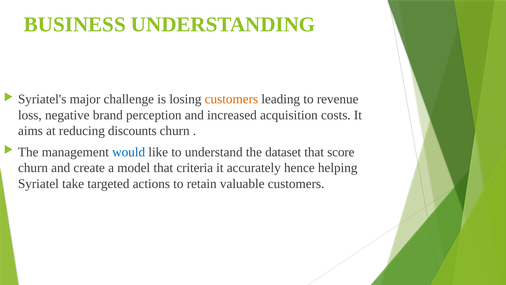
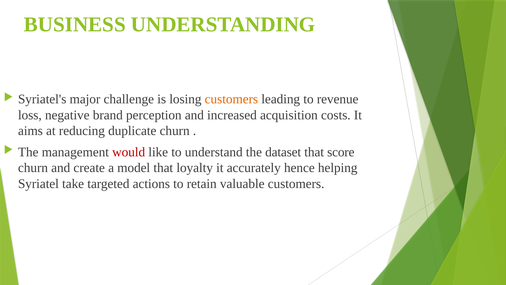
discounts: discounts -> duplicate (132, 131)
would colour: blue -> red (129, 152)
criteria: criteria -> loyalty (195, 168)
